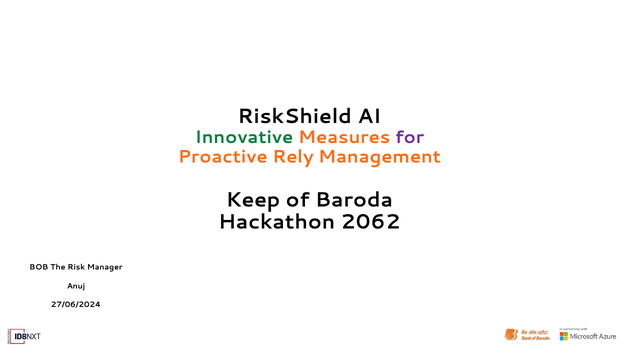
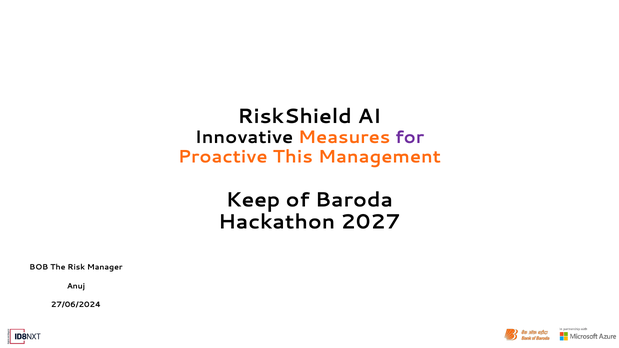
Innovative colour: green -> black (244, 137)
Rely: Rely -> This (293, 157)
2062: 2062 -> 2027 (371, 222)
